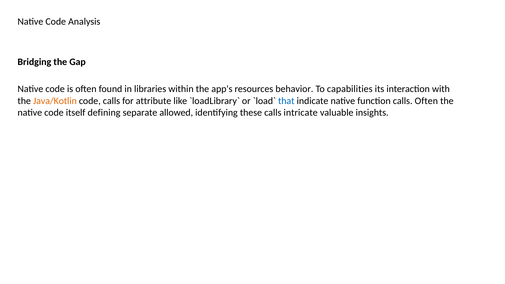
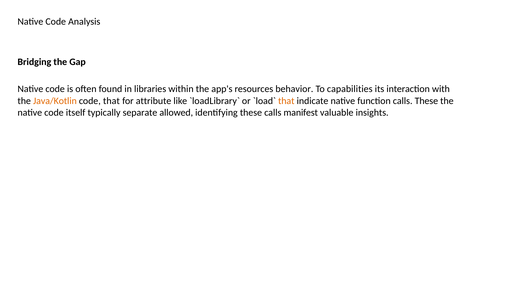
code calls: calls -> that (111, 101)
that colour: blue -> orange (286, 101)
calls Often: Often -> These (426, 101)
defining: defining -> typically (104, 113)
intricate: intricate -> manifest (301, 113)
